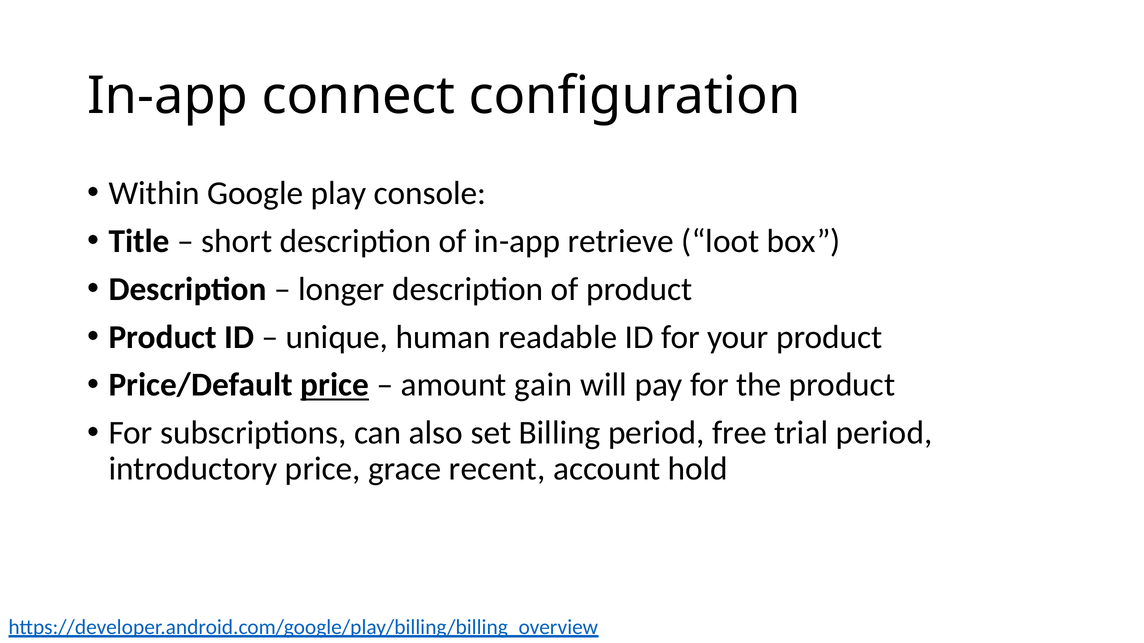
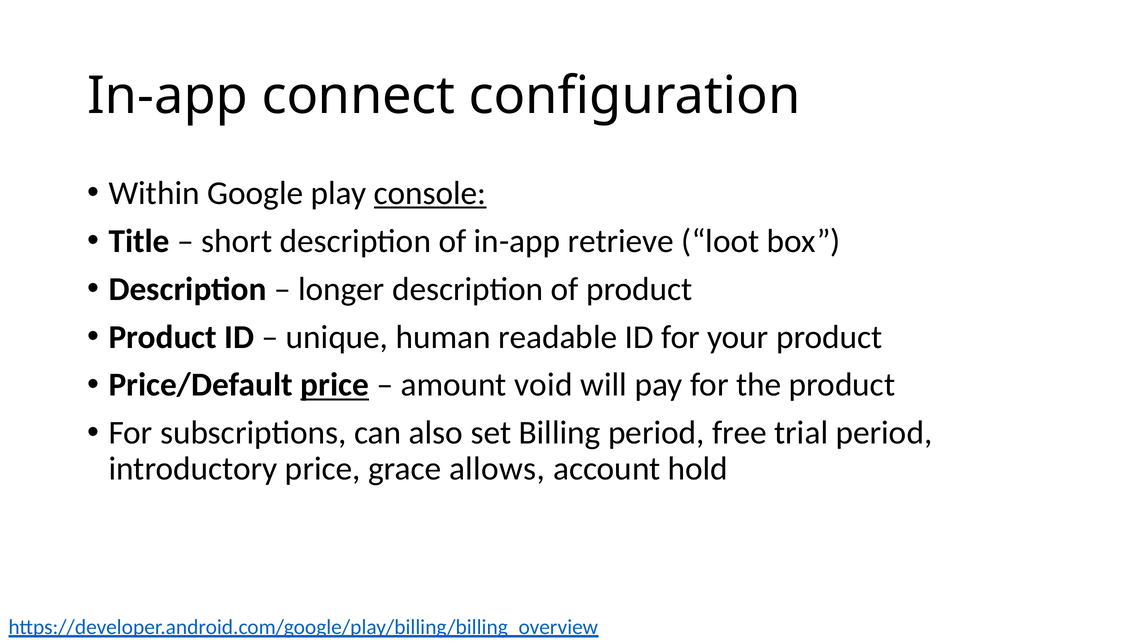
console underline: none -> present (430, 193)
gain: gain -> void (543, 385)
recent: recent -> allows (497, 469)
